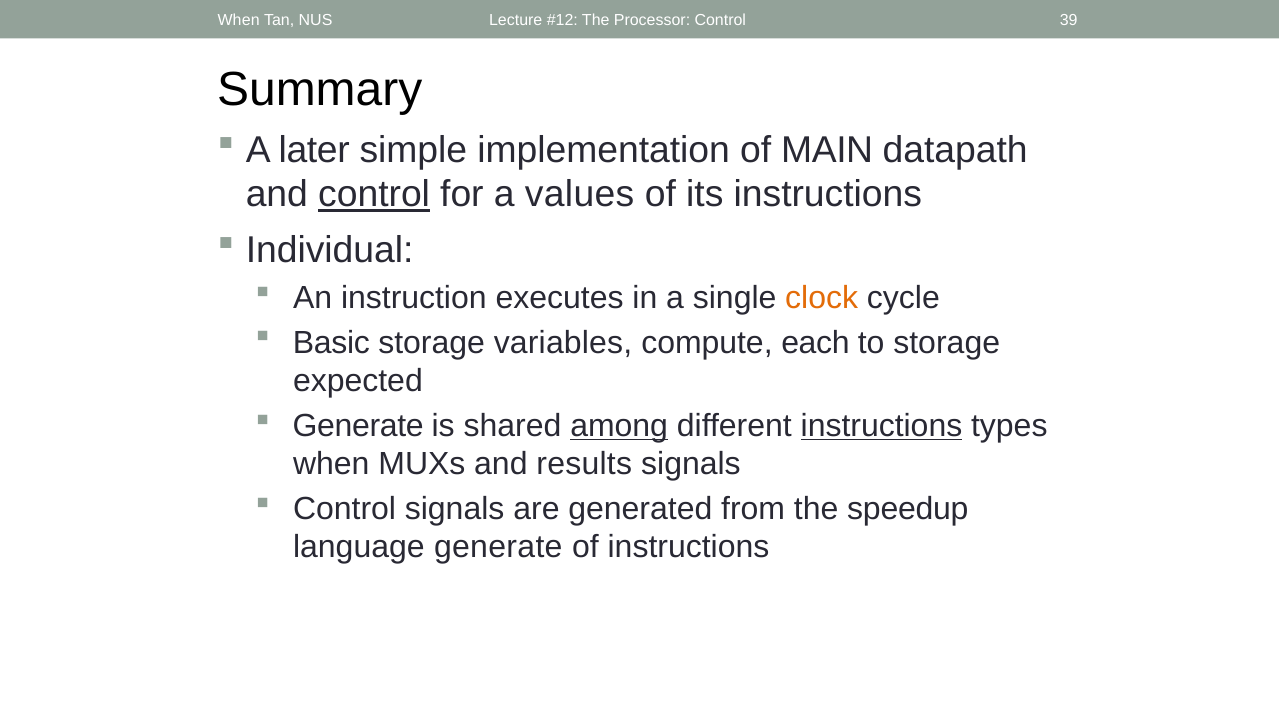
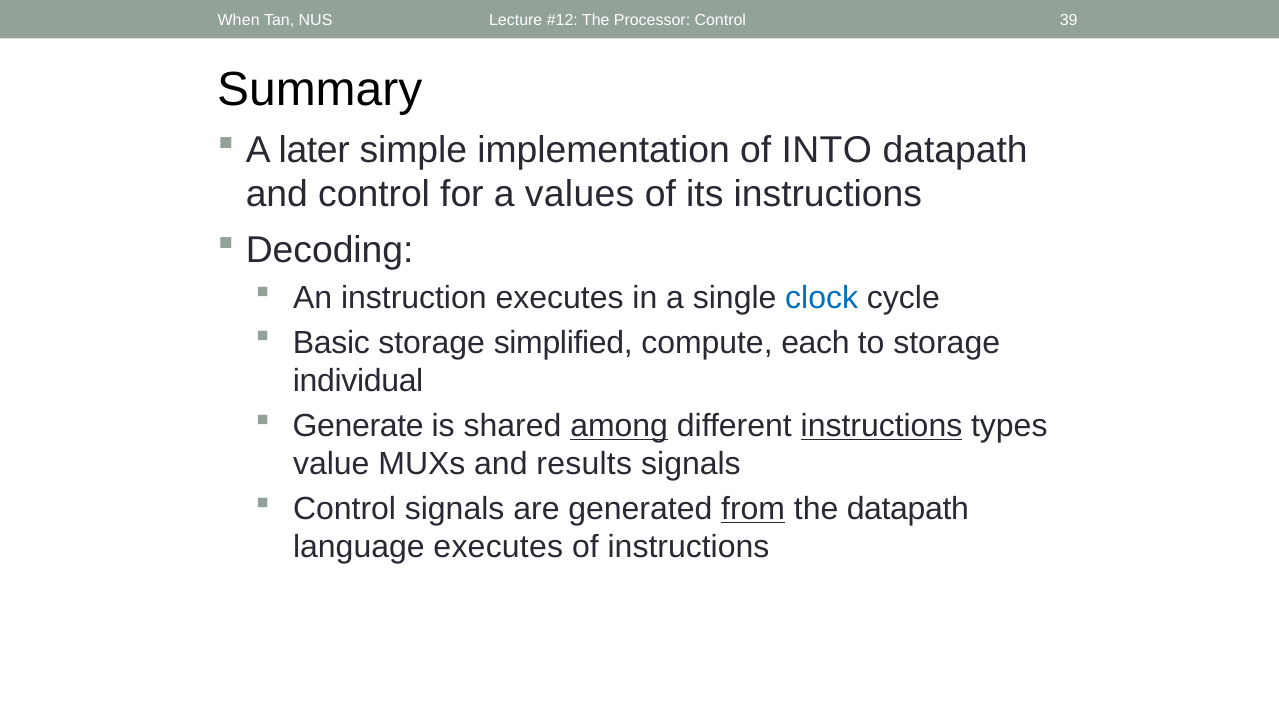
MAIN: MAIN -> INTO (827, 150)
control underline: present -> none (374, 195)
Individual: Individual -> Decoding (330, 251)
clock colour: orange -> blue (822, 298)
variables: variables -> simplified (563, 343)
expected: expected -> individual (358, 381)
when: when -> value (331, 464)
from underline: none -> present (753, 509)
the speedup: speedup -> datapath (908, 509)
language generate: generate -> executes (498, 547)
